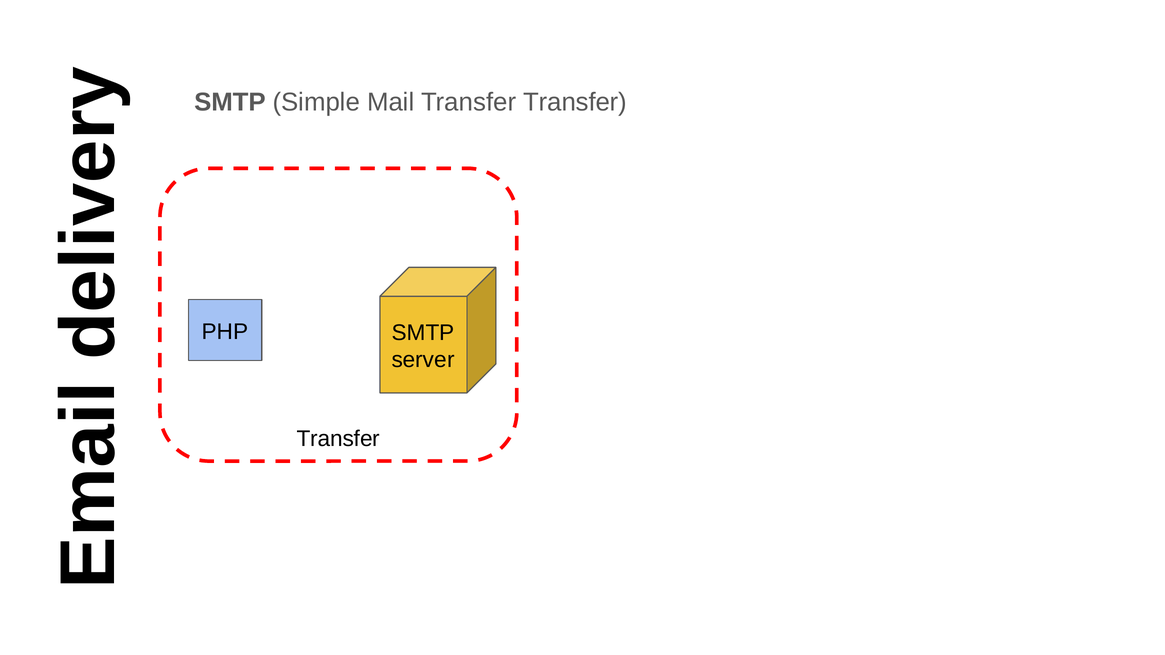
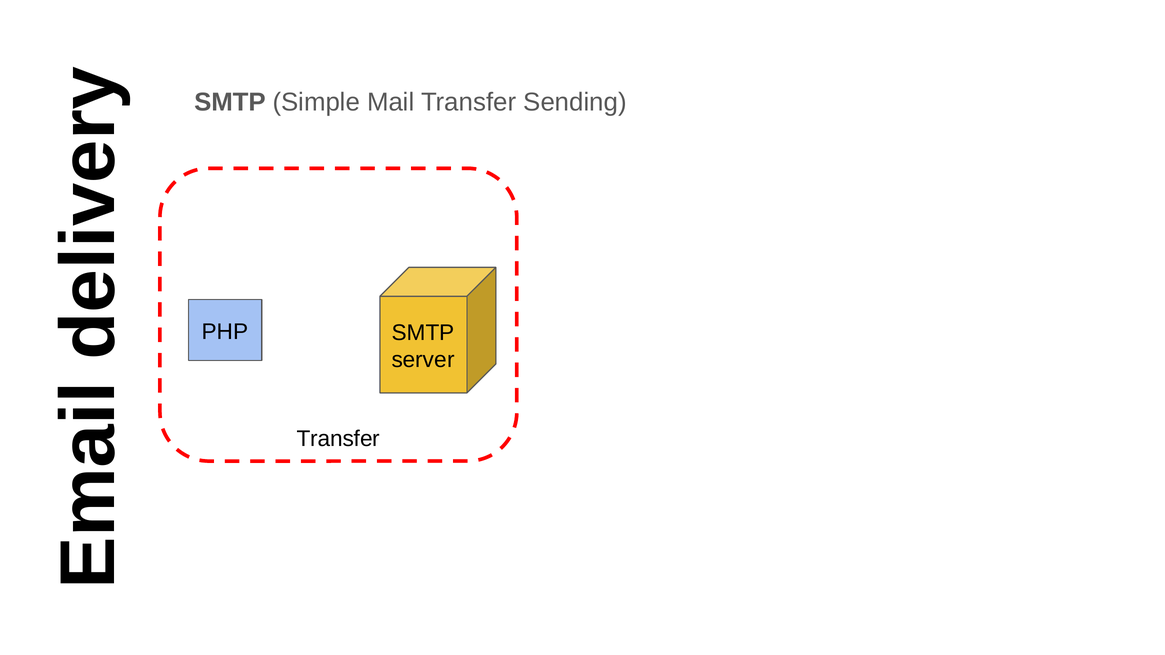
Transfer Transfer: Transfer -> Sending (575, 102)
